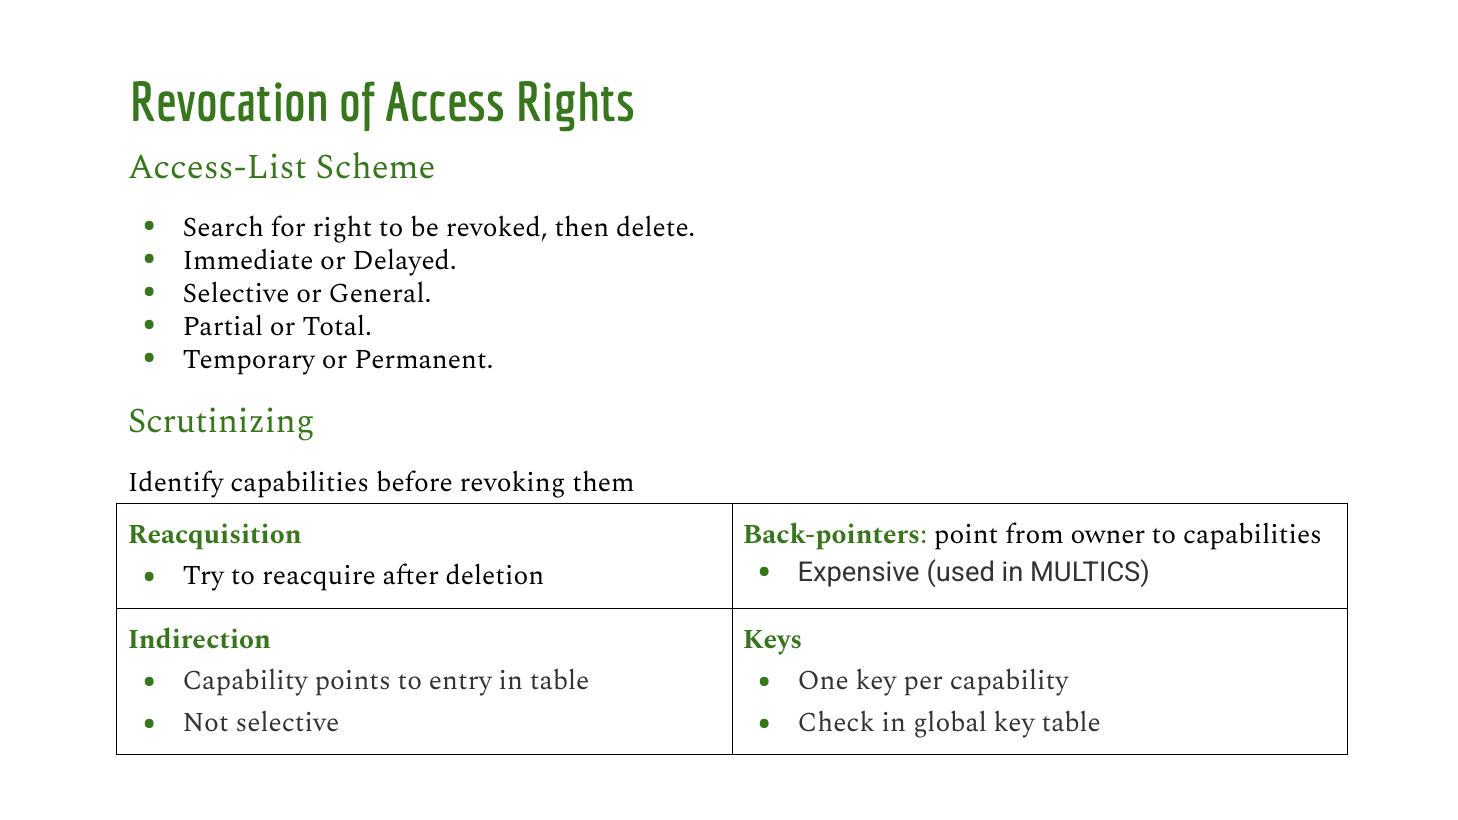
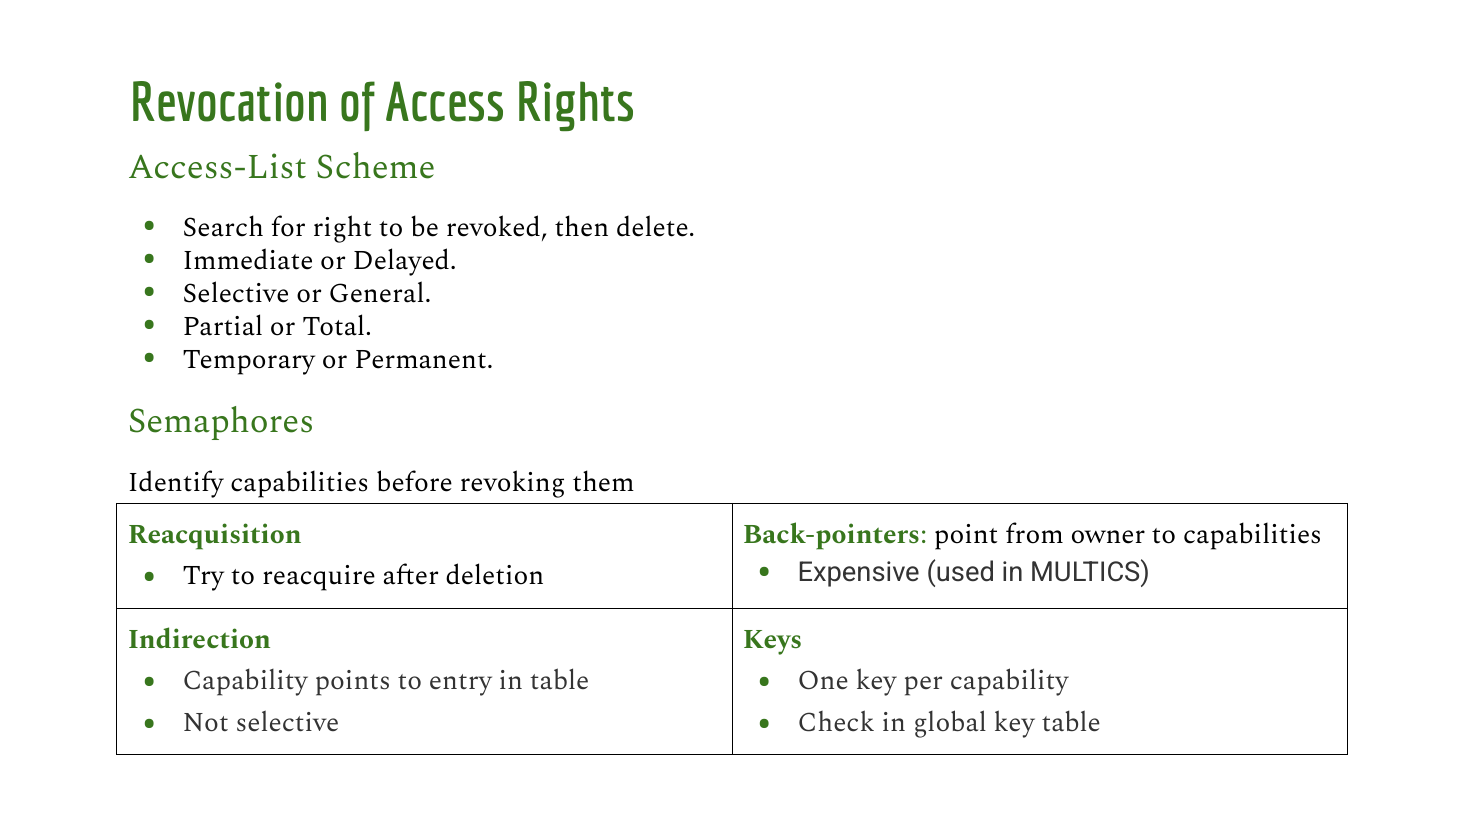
Scrutinizing: Scrutinizing -> Semaphores (221, 421)
